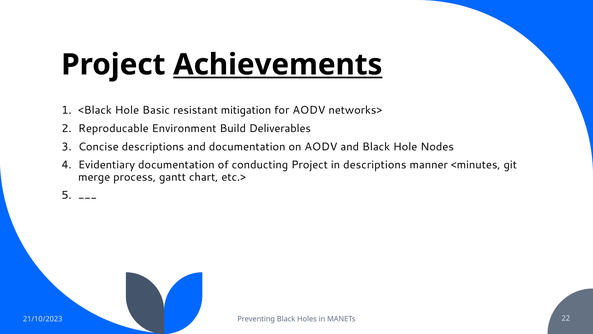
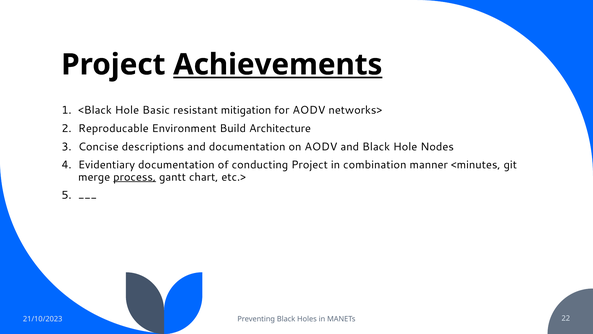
Deliverables: Deliverables -> Architecture (280, 128)
in descriptions: descriptions -> combination (375, 165)
process underline: none -> present (135, 177)
